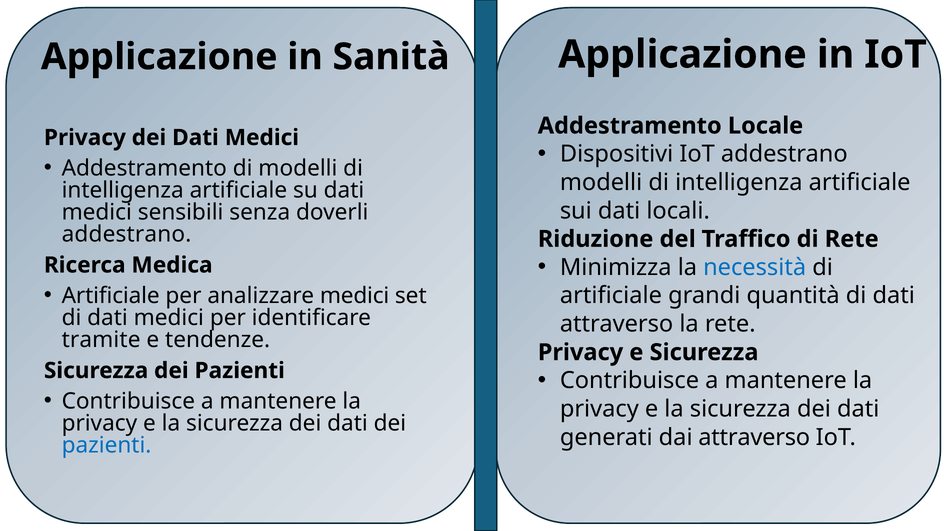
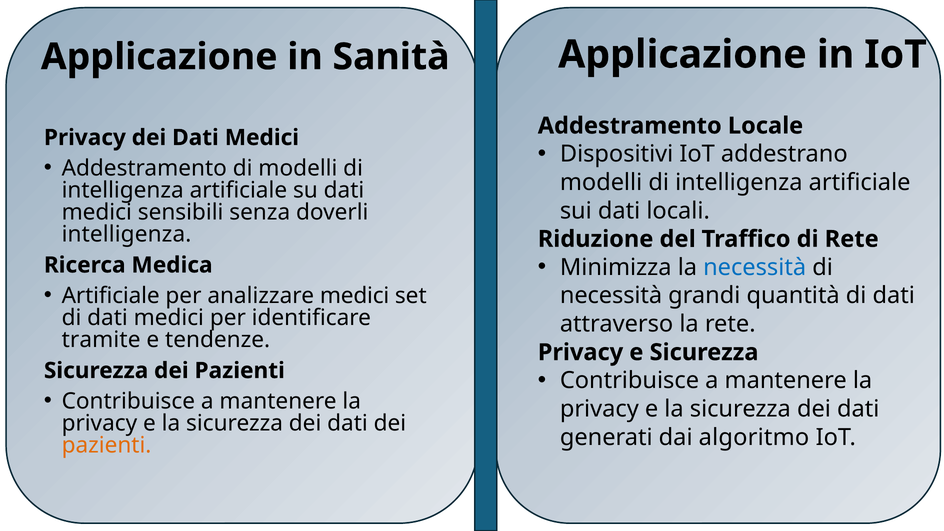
addestrano: addestrano -> intelligenza (126, 234)
artificiale: artificiale -> necessità (611, 296)
dai attraverso: attraverso -> algoritmo (754, 437)
pazienti colour: blue -> orange (107, 445)
